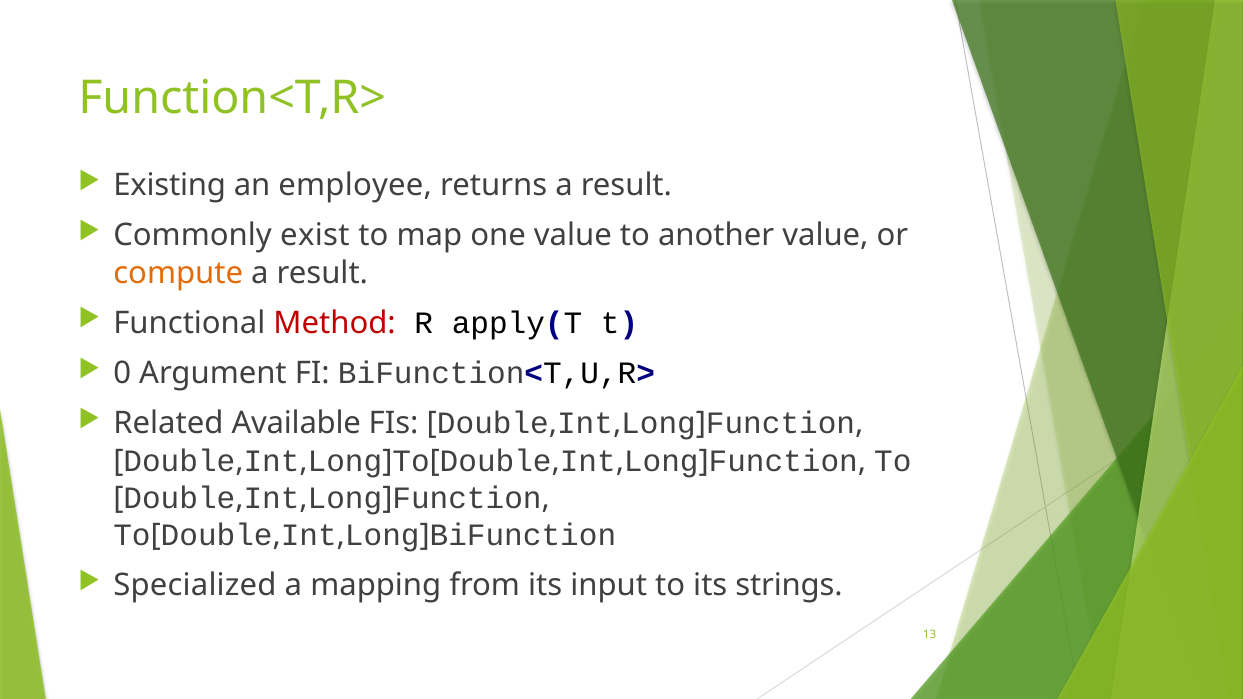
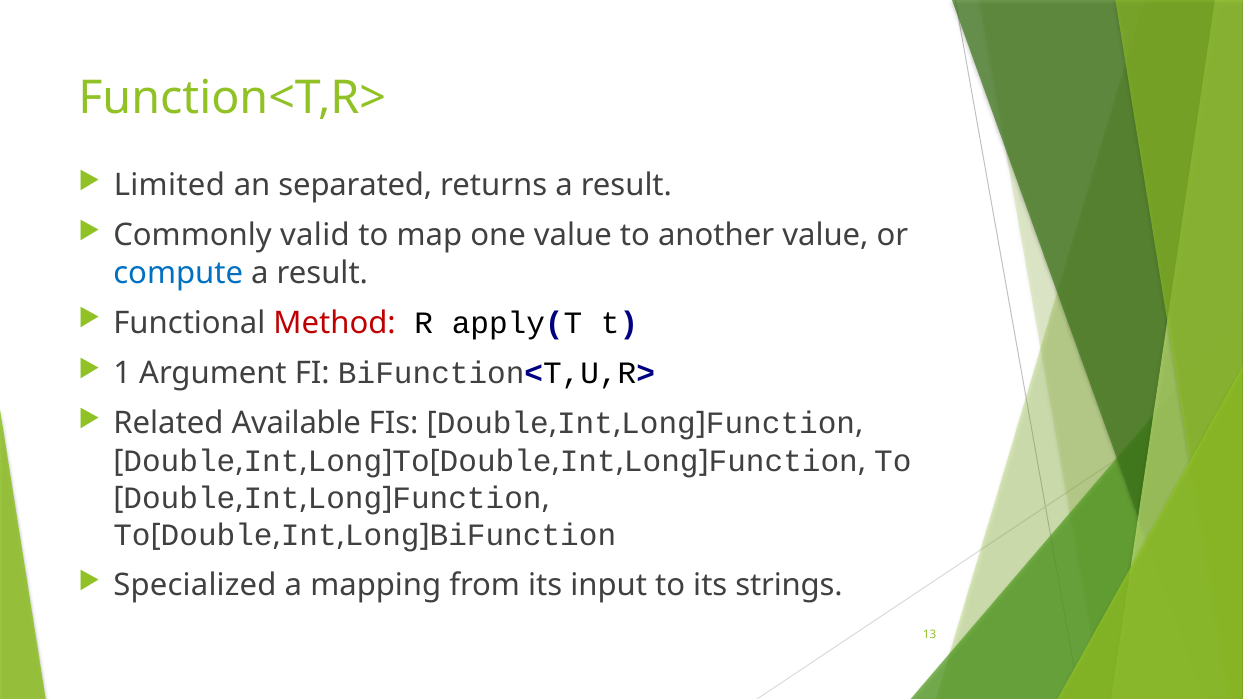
Existing: Existing -> Limited (169, 185)
employee: employee -> separated (355, 185)
exist: exist -> valid (315, 236)
compute colour: orange -> blue (178, 273)
0: 0 -> 1 (122, 373)
